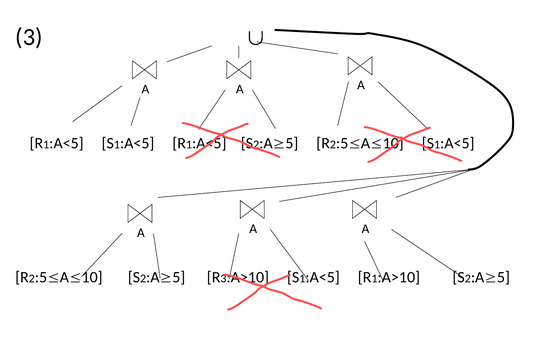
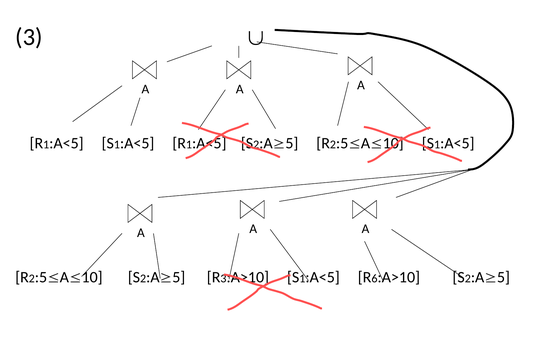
1: 1 -> 6 (374, 279)
